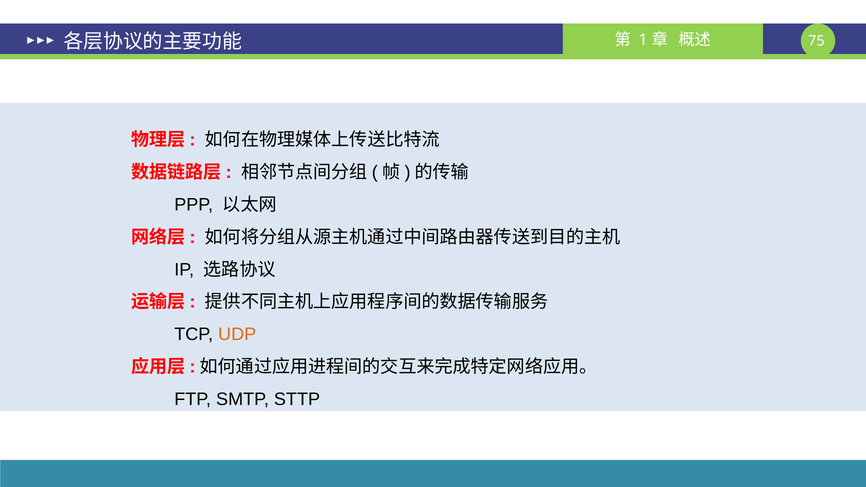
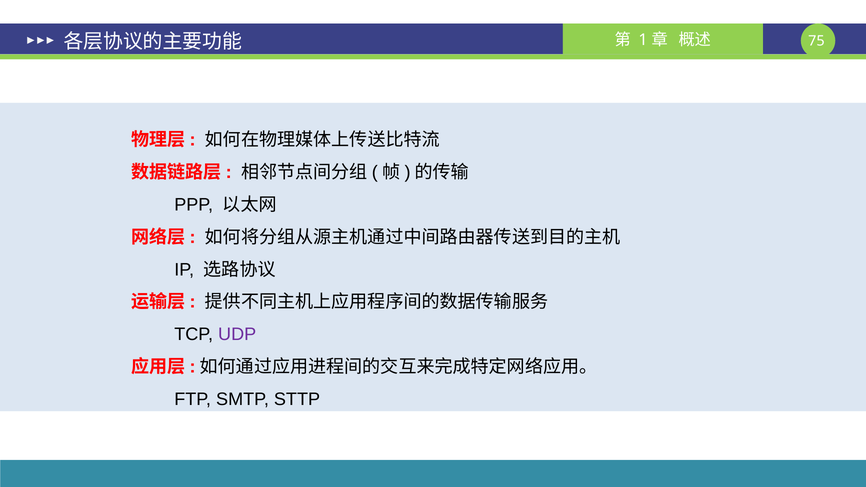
UDP colour: orange -> purple (237, 334)
